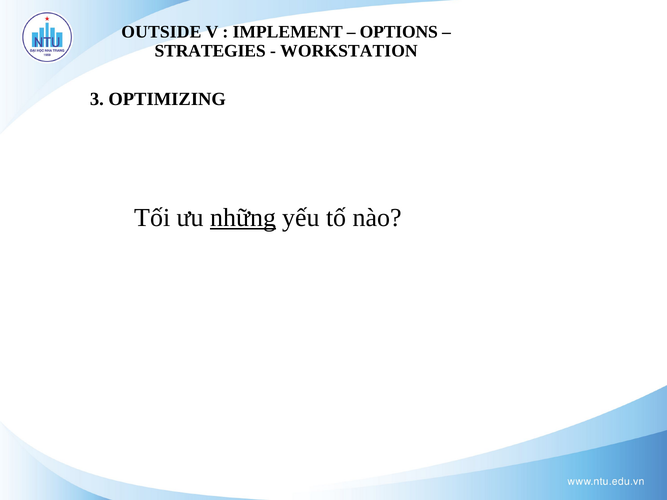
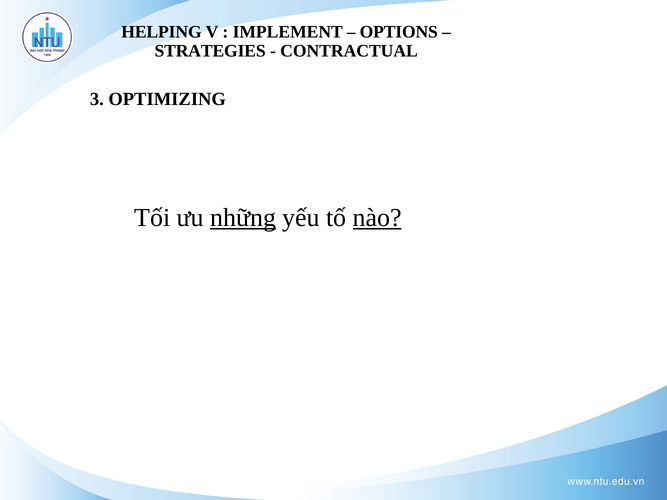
OUTSIDE: OUTSIDE -> HELPING (162, 32)
WORKSTATION: WORKSTATION -> CONTRACTUAL (349, 51)
nào underline: none -> present (377, 218)
